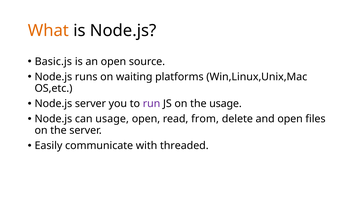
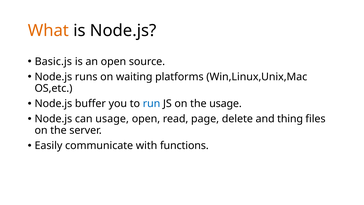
Node.js server: server -> buffer (90, 104)
run colour: purple -> blue (152, 104)
from: from -> page (205, 119)
and open: open -> thing (290, 119)
threaded: threaded -> functions (184, 146)
